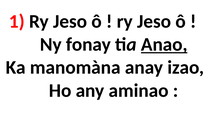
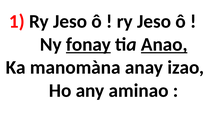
fonay underline: none -> present (88, 44)
